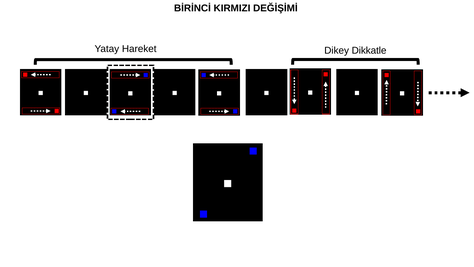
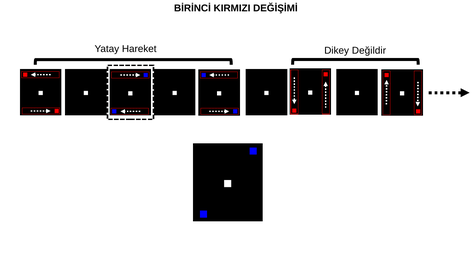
Dikkatle: Dikkatle -> Değildir (369, 50)
